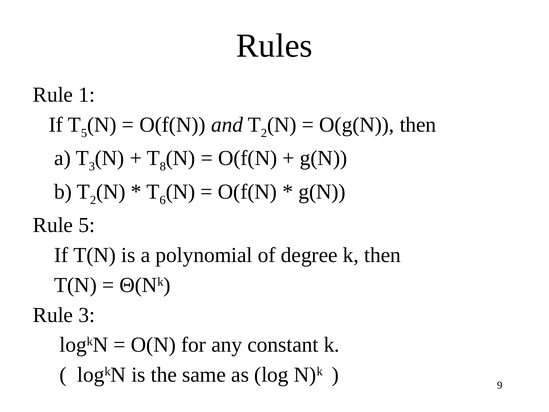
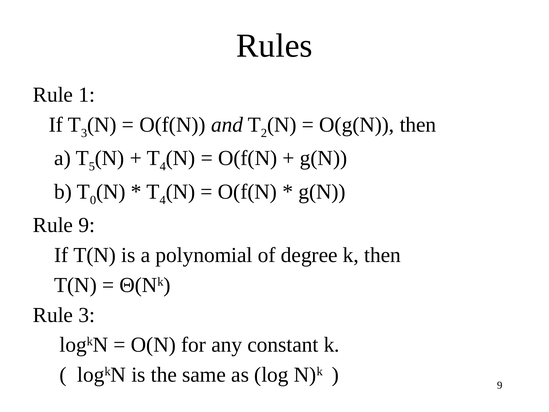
5: 5 -> 3 (84, 133)
3: 3 -> 5 (92, 166)
8: 8 -> 4 (163, 166)
2: 2 -> 0 (93, 200)
6: 6 -> 4 (163, 200)
Rule 5: 5 -> 9 (87, 225)
